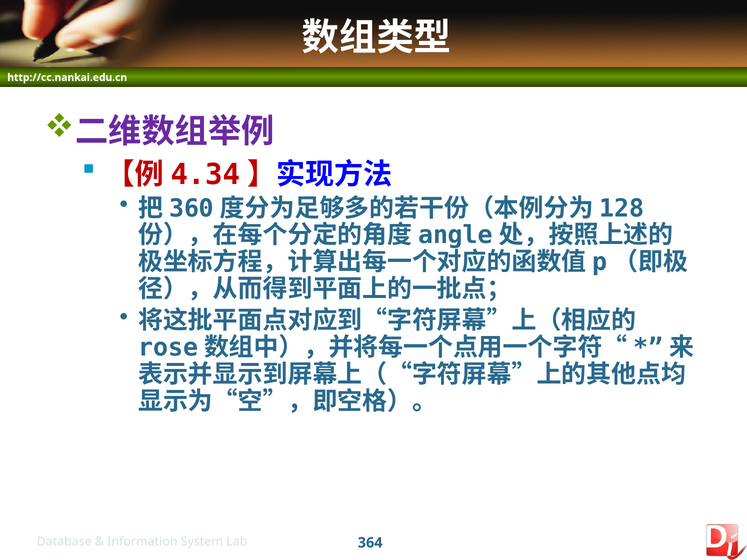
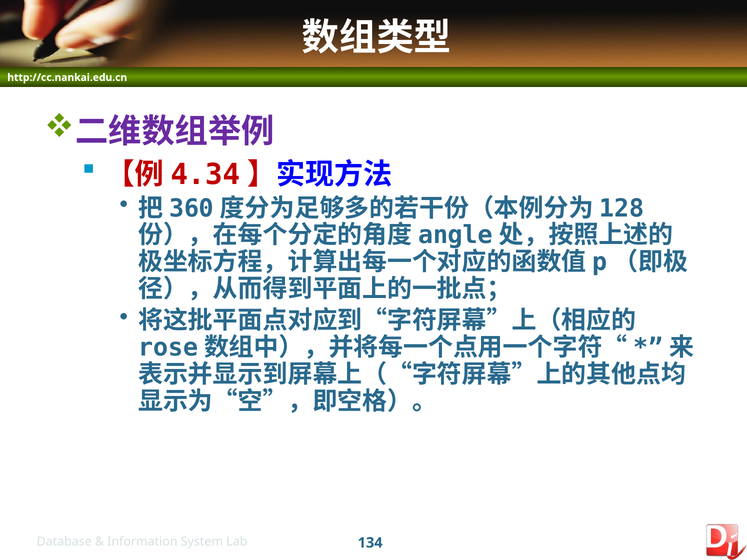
364: 364 -> 134 (370, 543)
